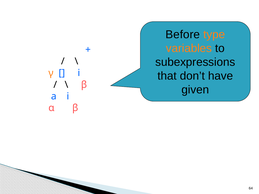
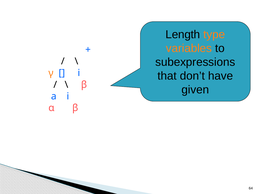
Before: Before -> Length (183, 34)
